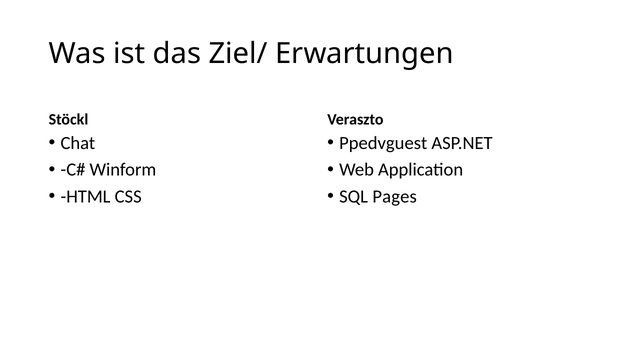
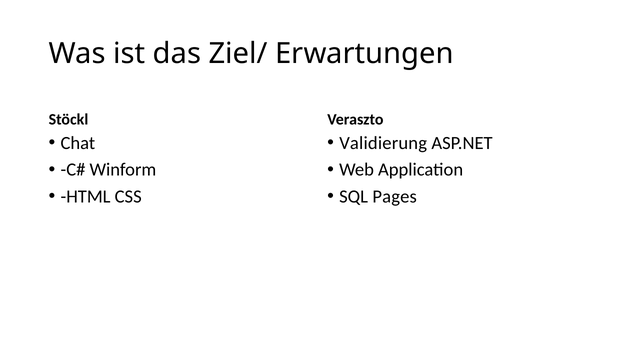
Ppedvguest: Ppedvguest -> Validierung (383, 143)
